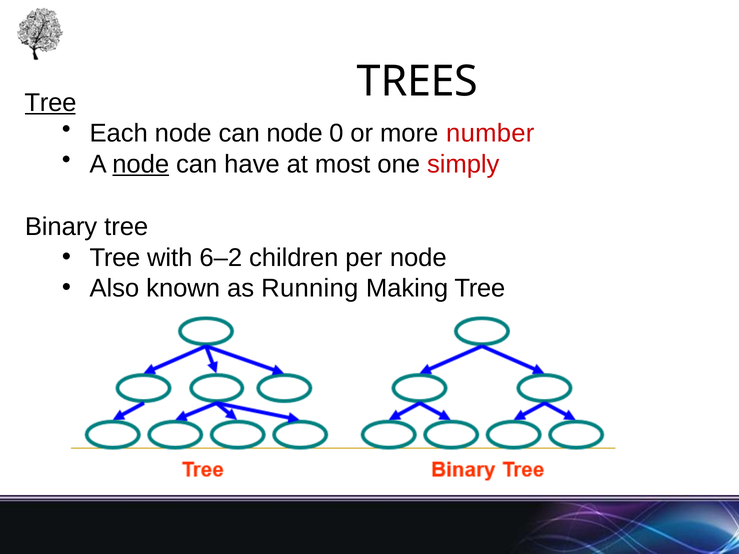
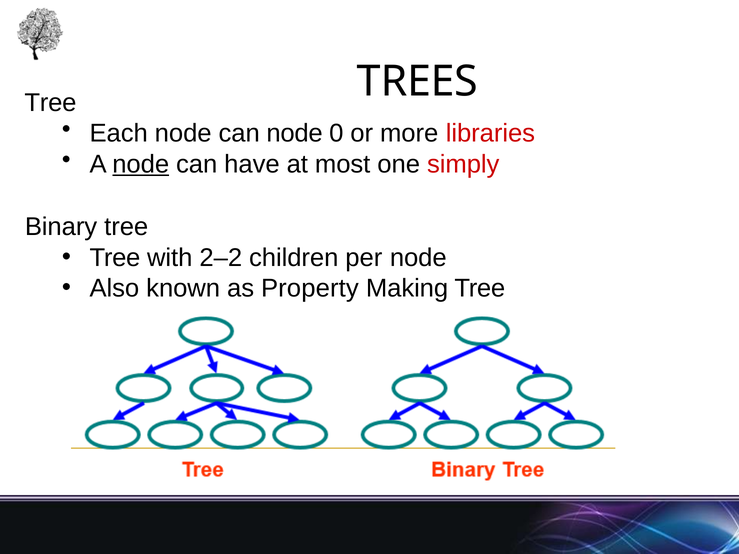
Tree underline: present -> none (50, 103)
number: number -> libraries (490, 133)
6–2: 6–2 -> 2–2 (221, 258)
Running: Running -> Property (310, 289)
